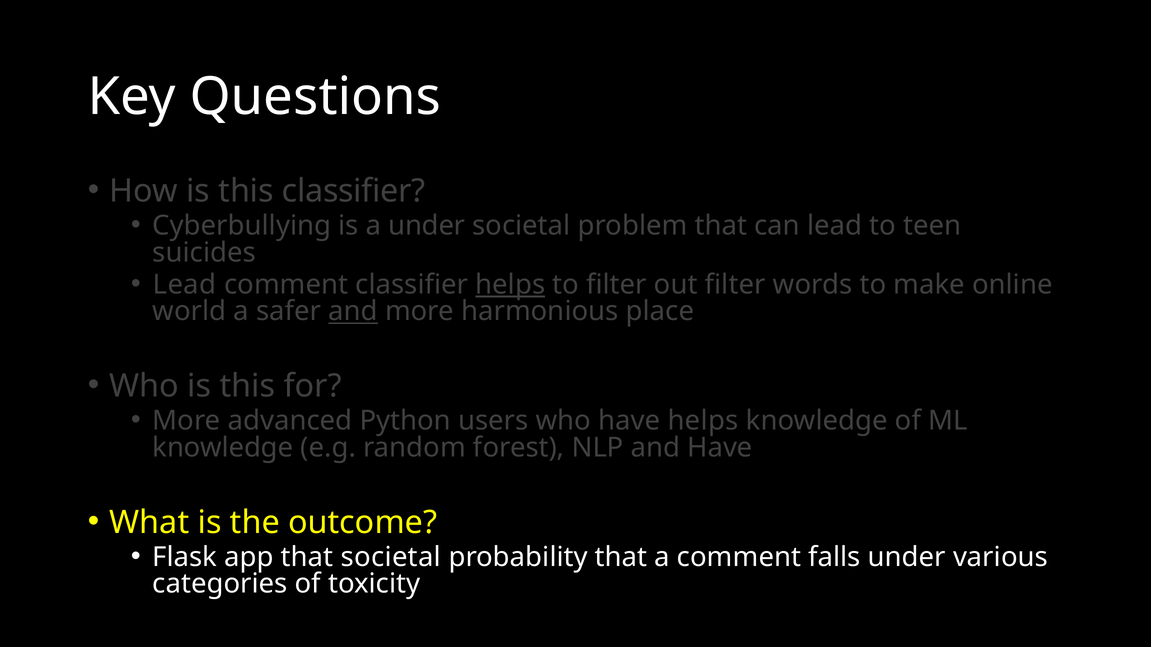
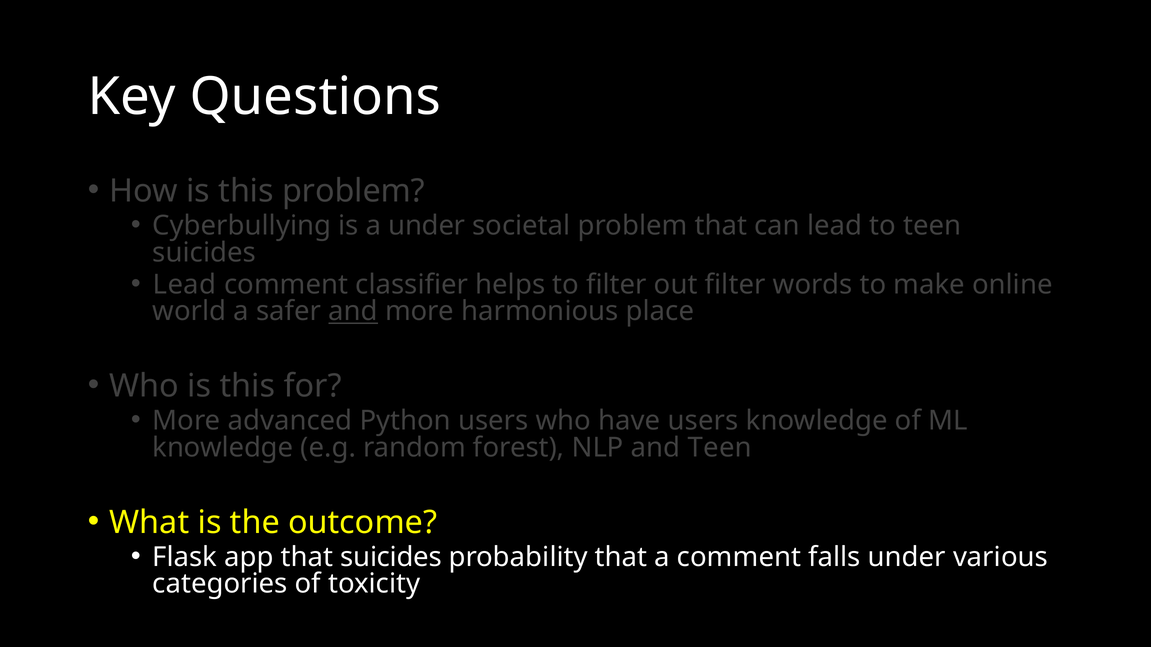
this classifier: classifier -> problem (354, 191)
helps underline: present -> none (510, 285)
have helps: helps -> users (703, 421)
and Have: Have -> Teen (720, 448)
that societal: societal -> suicides (391, 557)
